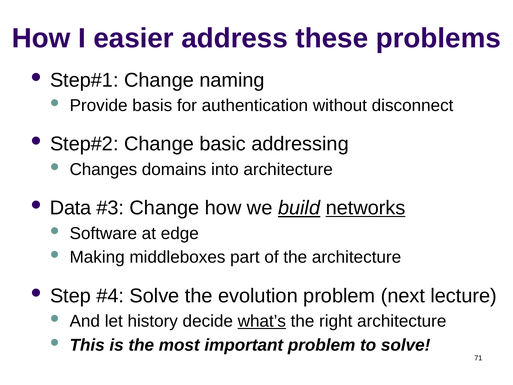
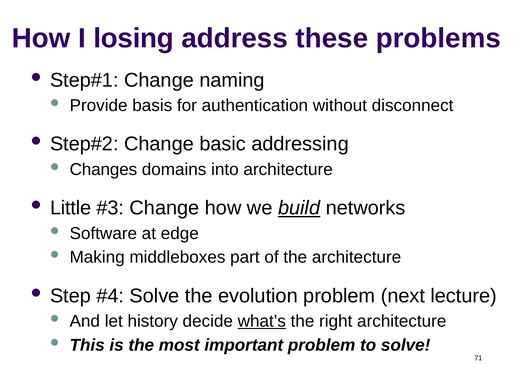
easier: easier -> losing (134, 38)
Data: Data -> Little (71, 208)
networks underline: present -> none (366, 208)
